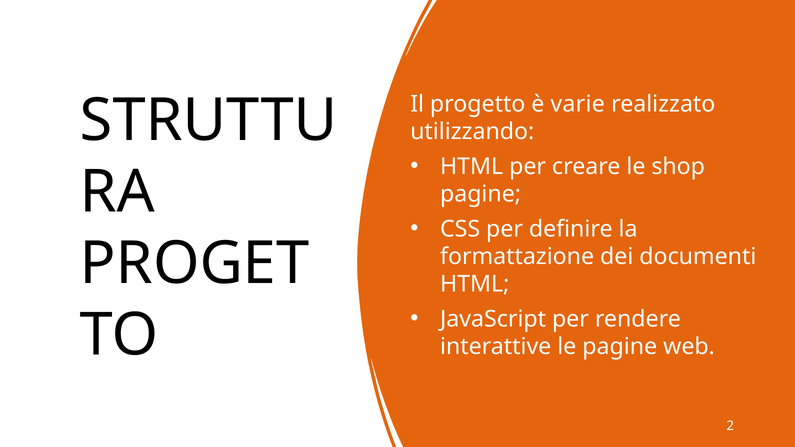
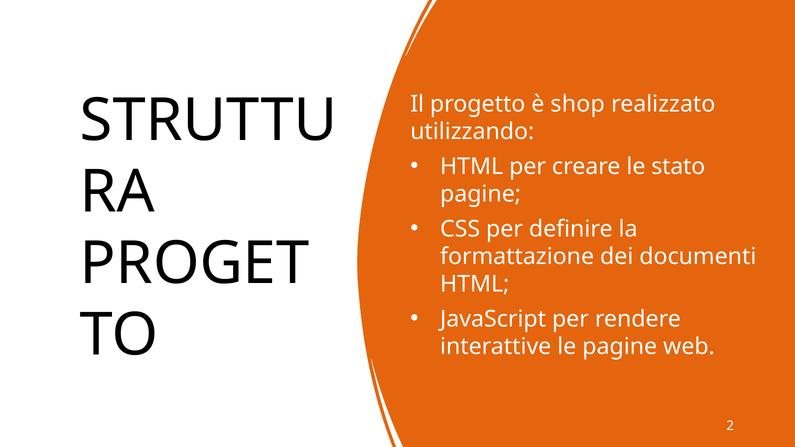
varie: varie -> shop (578, 104)
shop: shop -> stato (678, 167)
